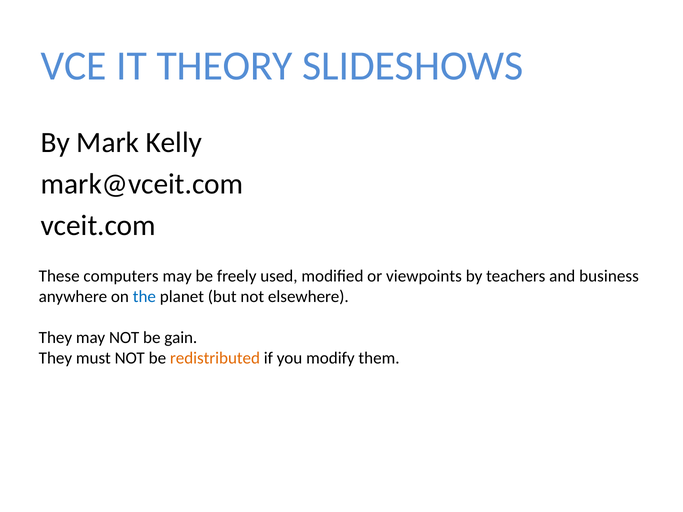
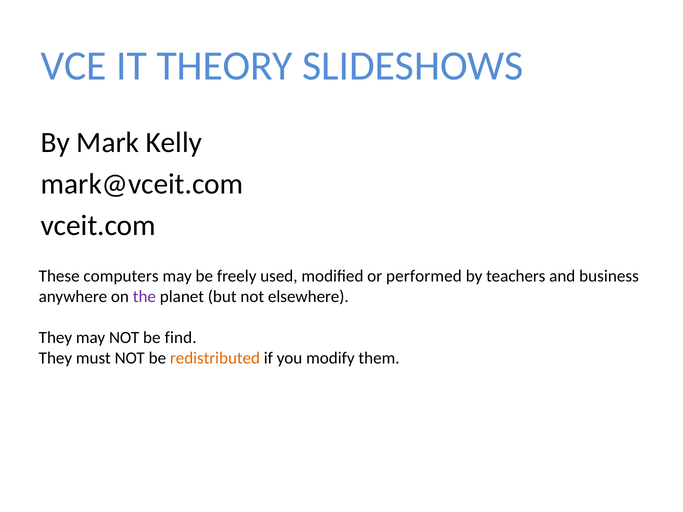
viewpoints: viewpoints -> performed (424, 276)
the colour: blue -> purple (144, 297)
gain: gain -> find (181, 338)
